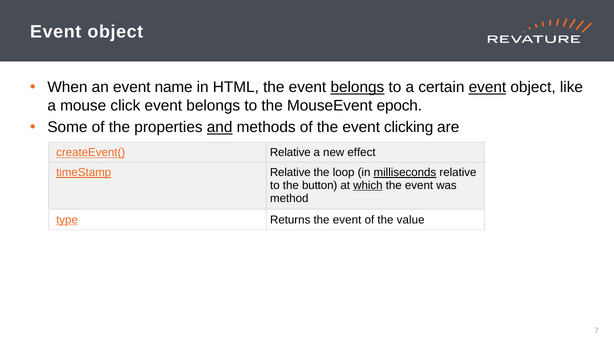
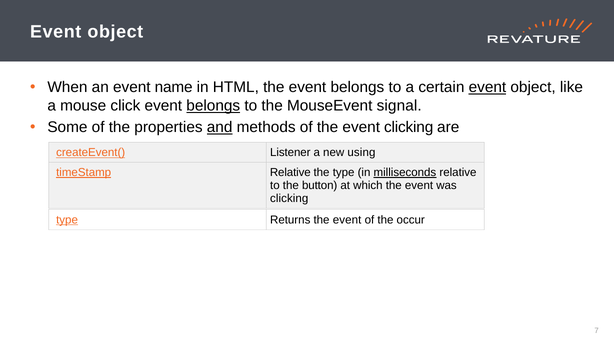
belongs underline: present -> none (357, 87)
belongs underline: none -> present (213, 106)
epoch: epoch -> signal (399, 106)
createEvent( Relative: Relative -> Listener (290, 152)
effect: effect -> using (361, 152)
the loop: loop -> type (344, 172)
which underline: present -> none (368, 185)
method: method -> clicking (289, 198)
value: value -> occur (411, 219)
